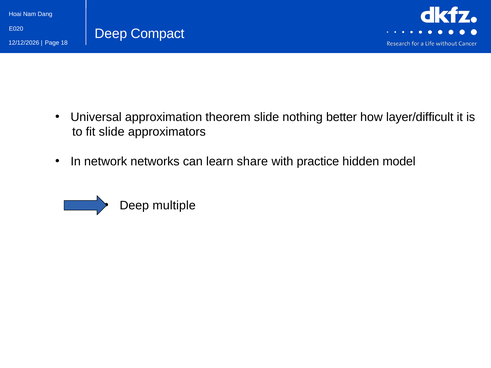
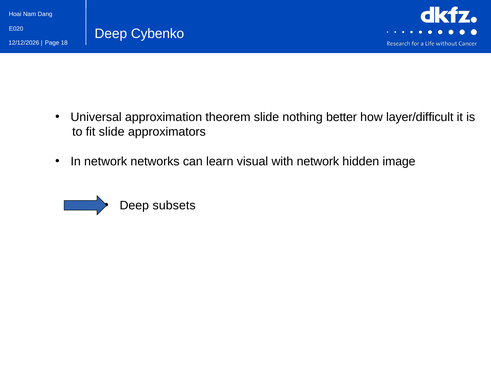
Compact: Compact -> Cybenko (158, 34)
share: share -> visual (252, 161)
with practice: practice -> network (318, 161)
model: model -> image (399, 161)
multiple: multiple -> subsets (174, 206)
